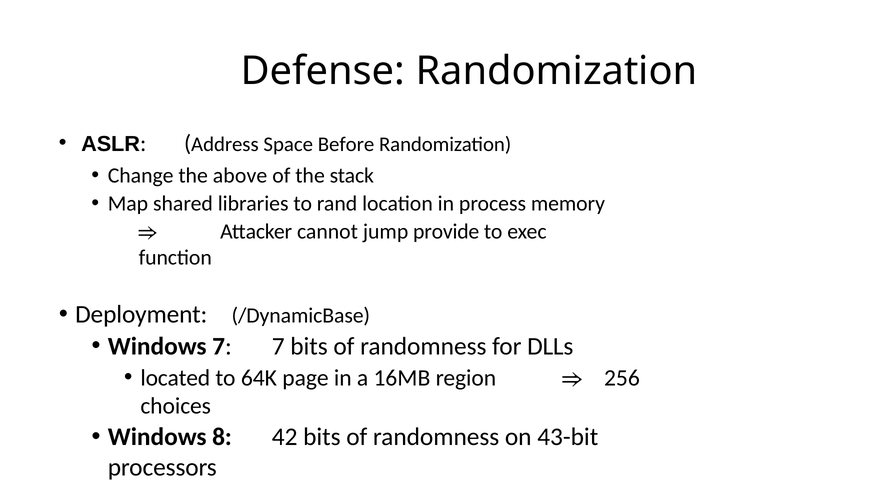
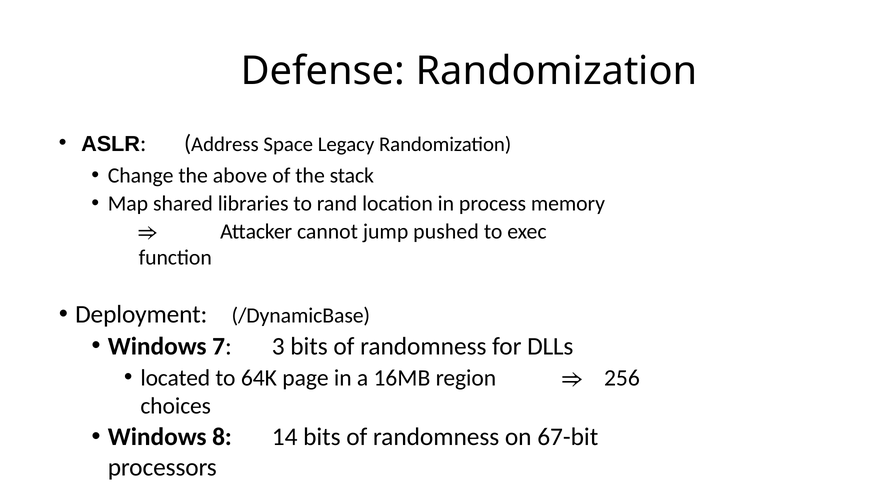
Before: Before -> Legacy (346, 144)
provide: provide -> pushed (446, 232)
7 7: 7 -> 3 (278, 347)
42: 42 -> 14 (285, 437)
43-bit: 43-bit -> 67-bit (568, 437)
